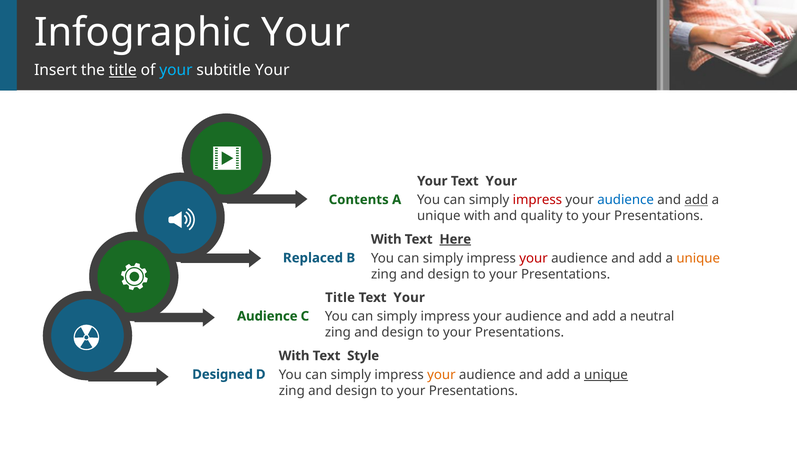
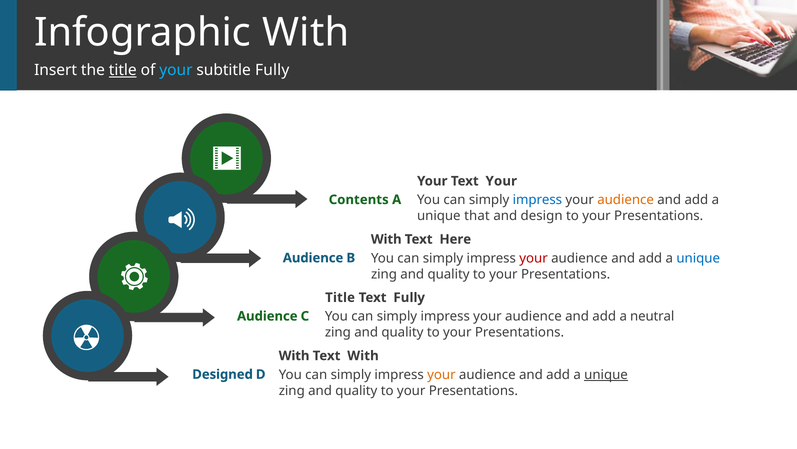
Infographic Your: Your -> With (306, 32)
subtitle Your: Your -> Fully (272, 70)
impress colour: red -> blue (537, 200)
audience colour: blue -> orange (626, 200)
add underline: present -> none (696, 200)
unique with: with -> that (477, 216)
quality: quality -> design (542, 216)
Here underline: present -> none (455, 239)
unique colour: orange -> blue (698, 258)
Replaced: Replaced -> Audience (313, 258)
design: design -> quality (449, 274)
Your: Your -> Fully (409, 297)
design: design -> quality (402, 332)
Text Style: Style -> With (363, 355)
design: design -> quality (356, 390)
